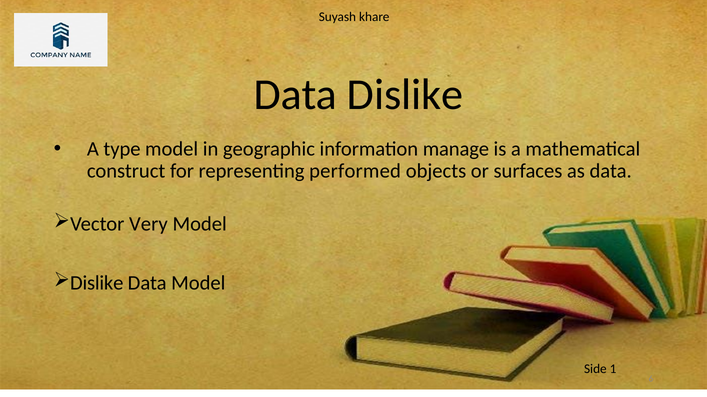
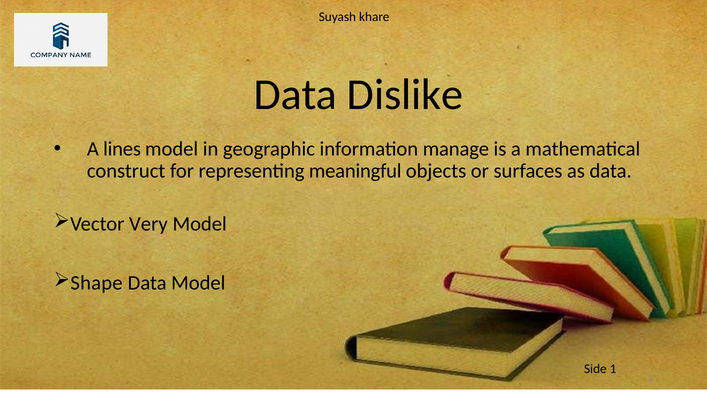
type: type -> lines (122, 149)
performed: performed -> meaningful (355, 171)
Dislike: Dislike -> Shape (97, 284)
